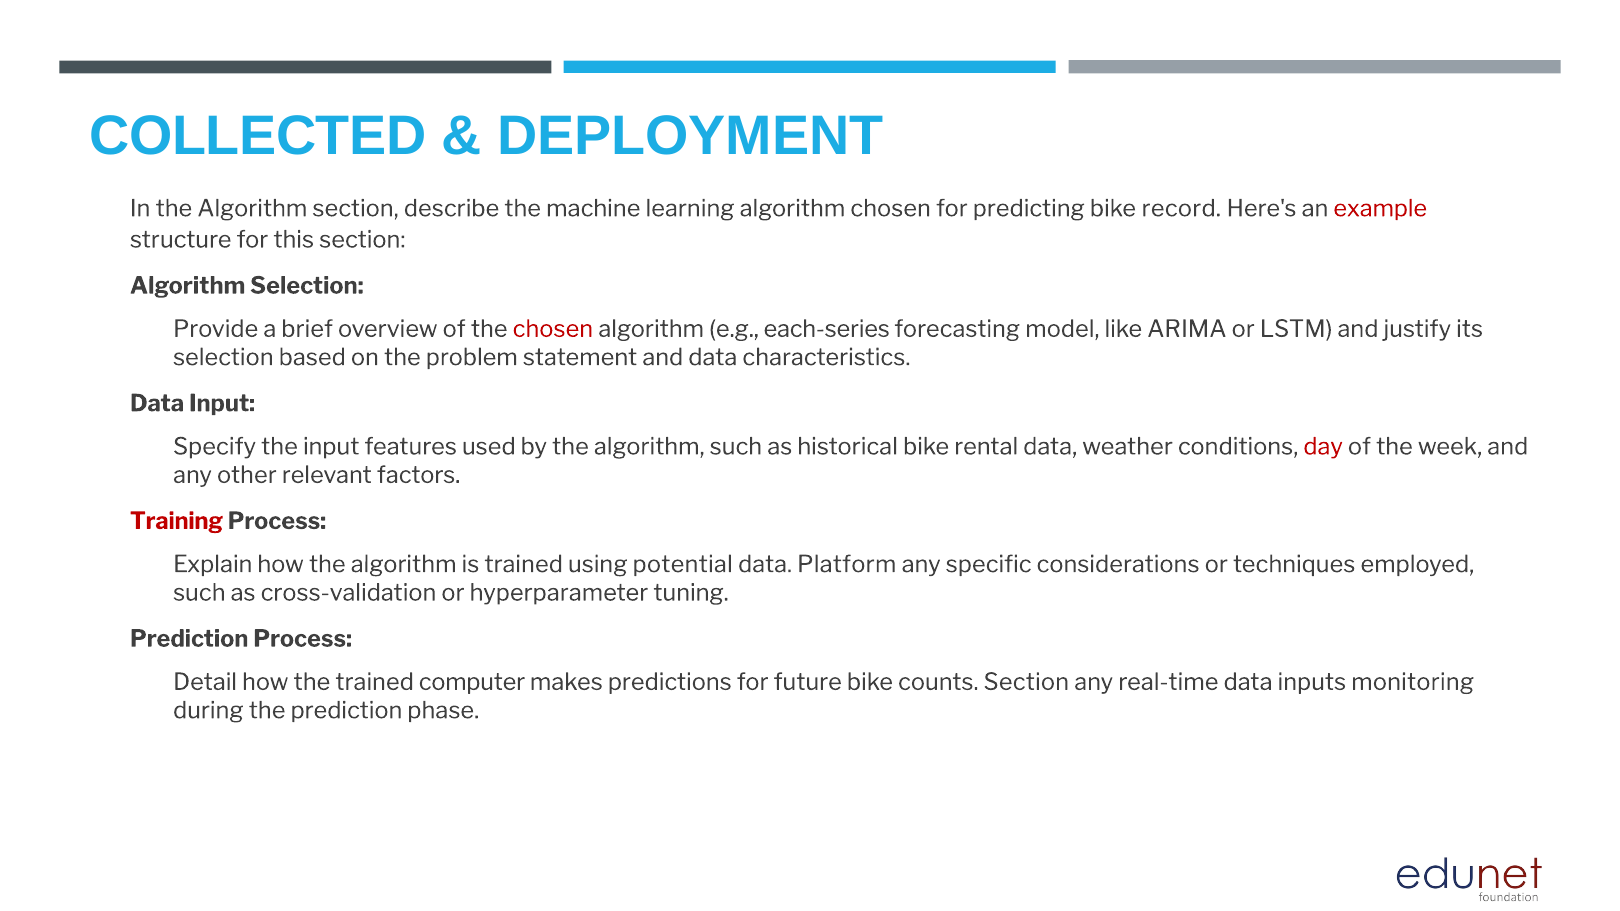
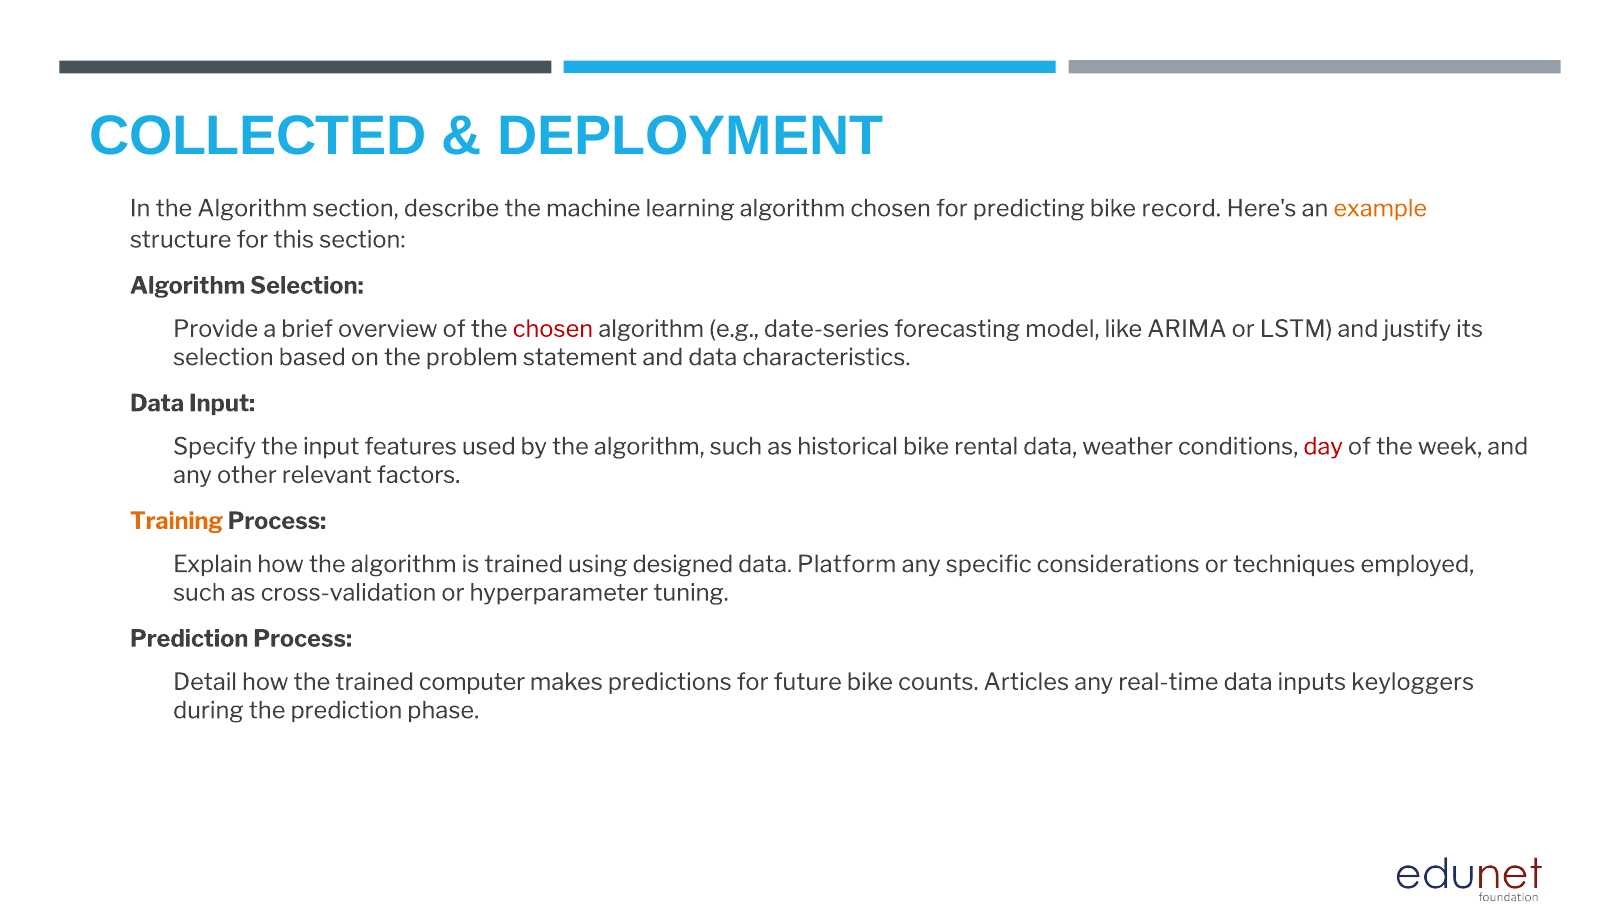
example colour: red -> orange (1380, 209)
each-series: each-series -> date-series (827, 329)
Training colour: red -> orange (176, 521)
potential: potential -> designed (683, 565)
counts Section: Section -> Articles (1026, 682)
monitoring: monitoring -> keyloggers (1413, 682)
